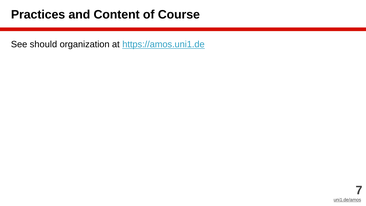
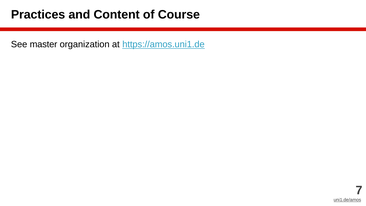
should: should -> master (44, 44)
